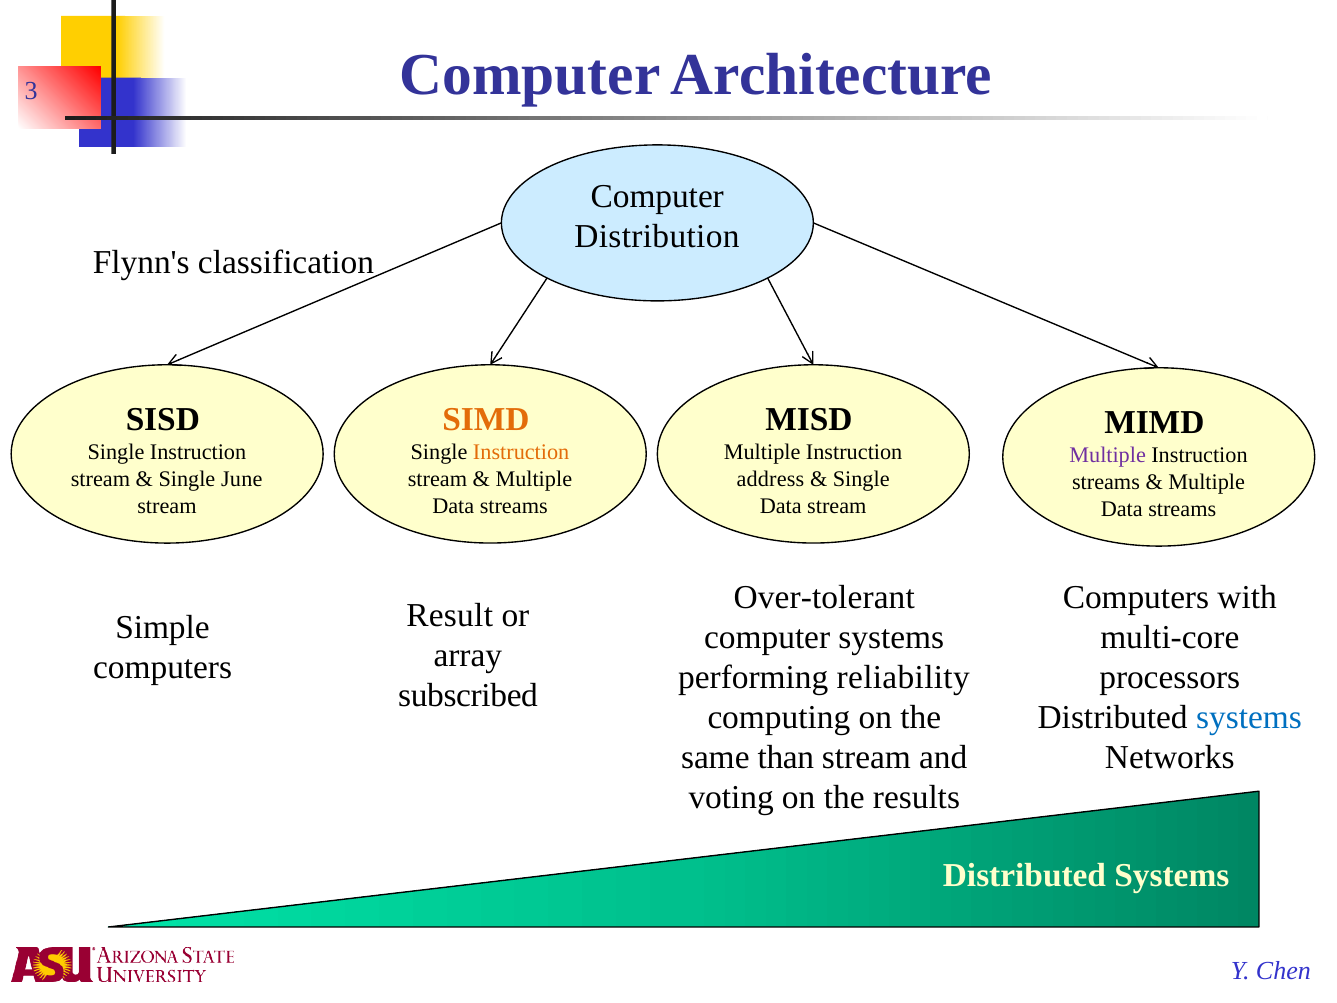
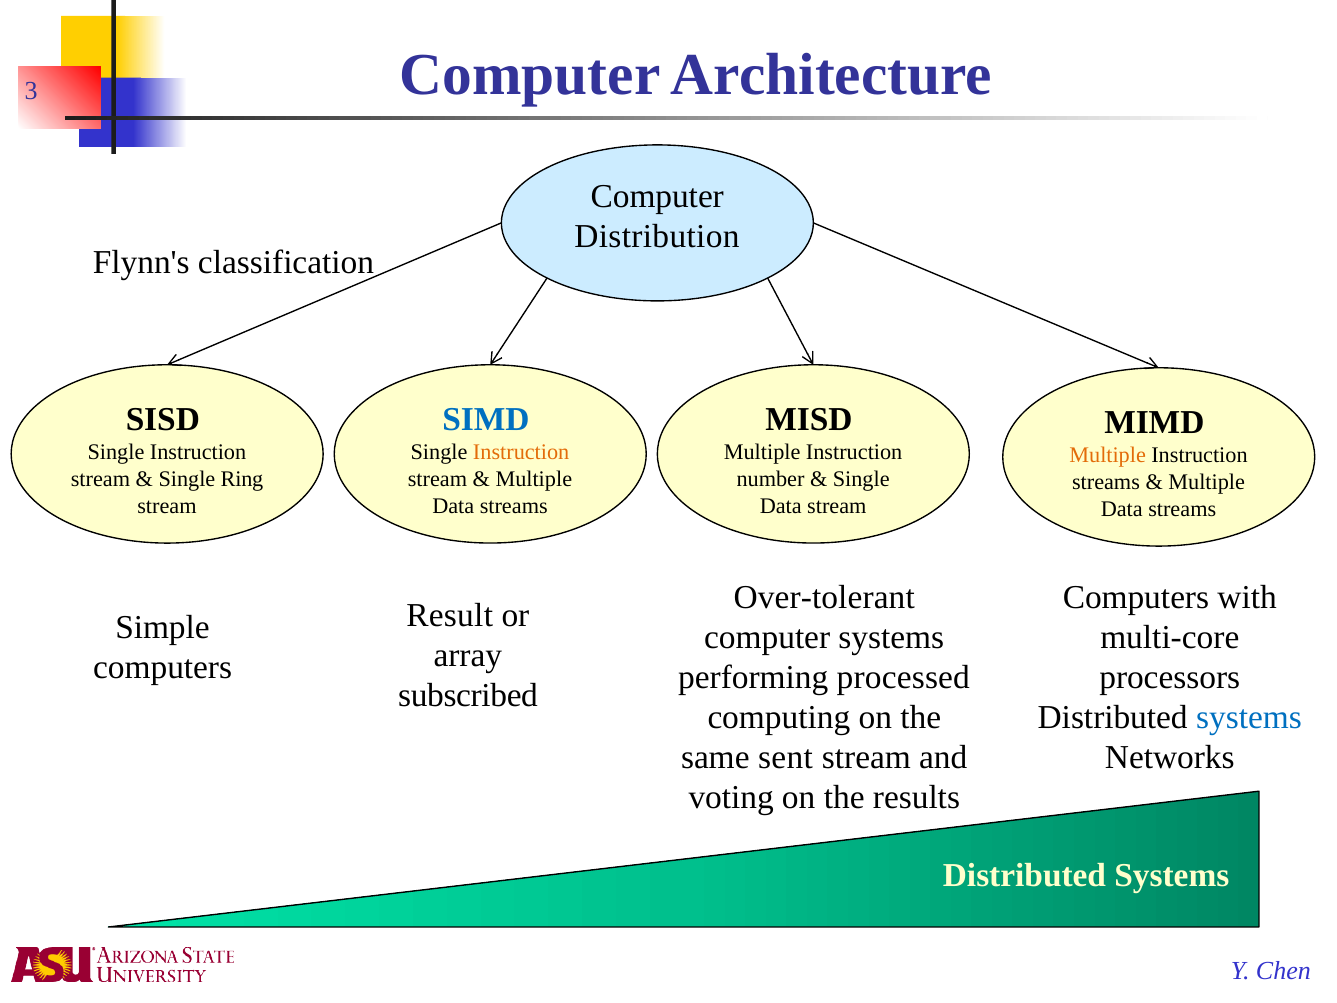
SIMD colour: orange -> blue (486, 420)
Multiple colour: purple -> orange (1108, 455)
address: address -> number (771, 479)
June: June -> Ring (242, 479)
reliability: reliability -> processed (903, 677)
than: than -> sent (786, 757)
